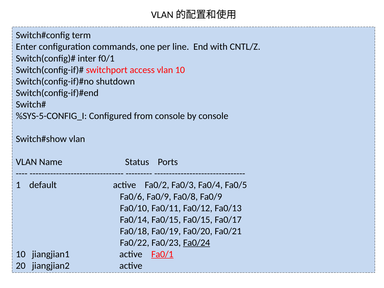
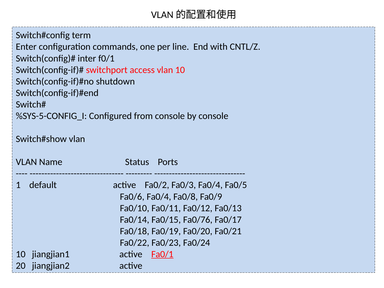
Fa0/6 Fa0/9: Fa0/9 -> Fa0/4 (159, 197)
Fa0/15 Fa0/15: Fa0/15 -> Fa0/76 (198, 220)
Fa0/24 underline: present -> none (197, 243)
